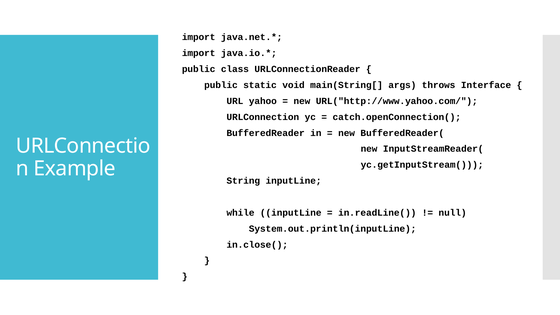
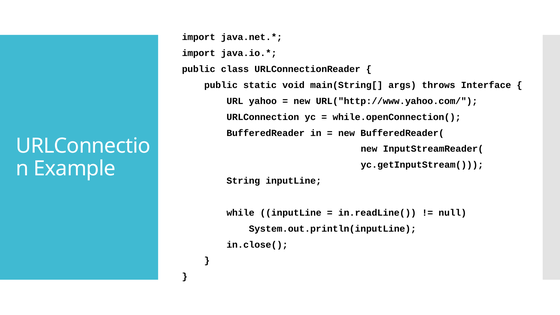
catch.openConnection(: catch.openConnection( -> while.openConnection( (397, 117)
